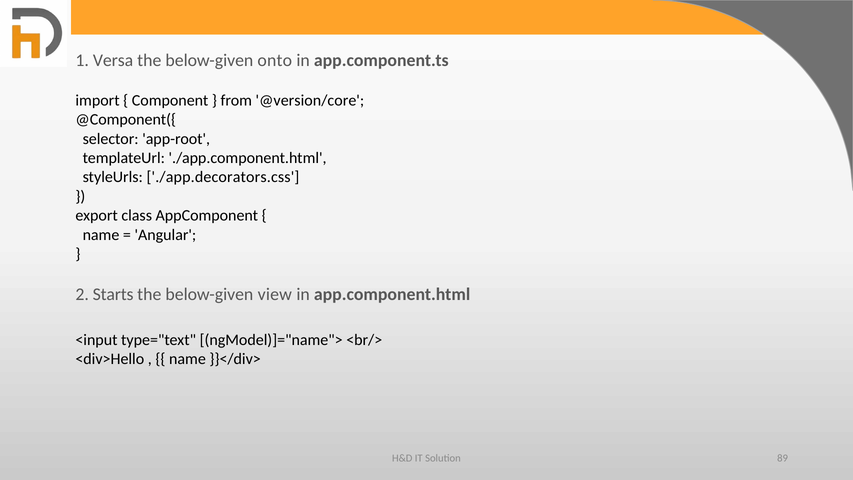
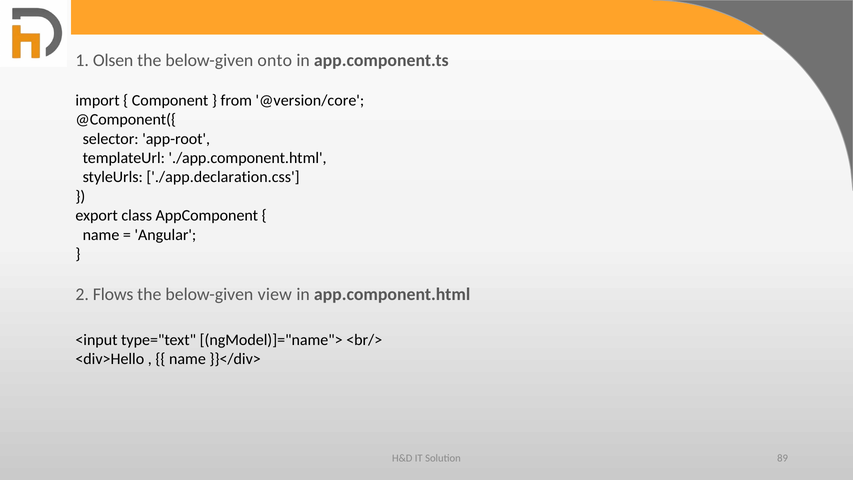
Versa: Versa -> Olsen (113, 60)
./app.decorators.css: ./app.decorators.css -> ./app.declaration.css (223, 177)
Starts: Starts -> Flows (113, 294)
